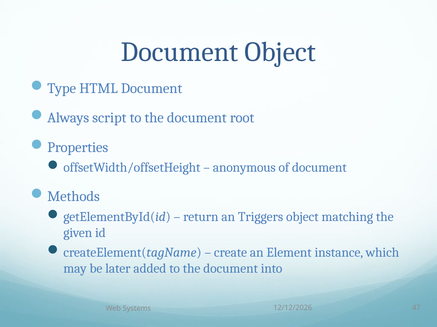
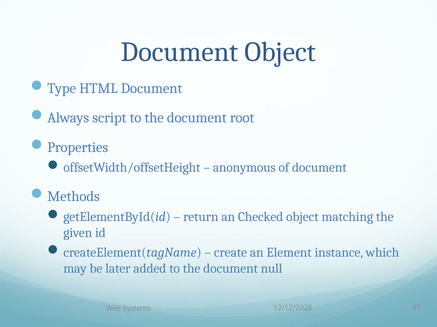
Triggers: Triggers -> Checked (261, 217)
into: into -> null (272, 269)
